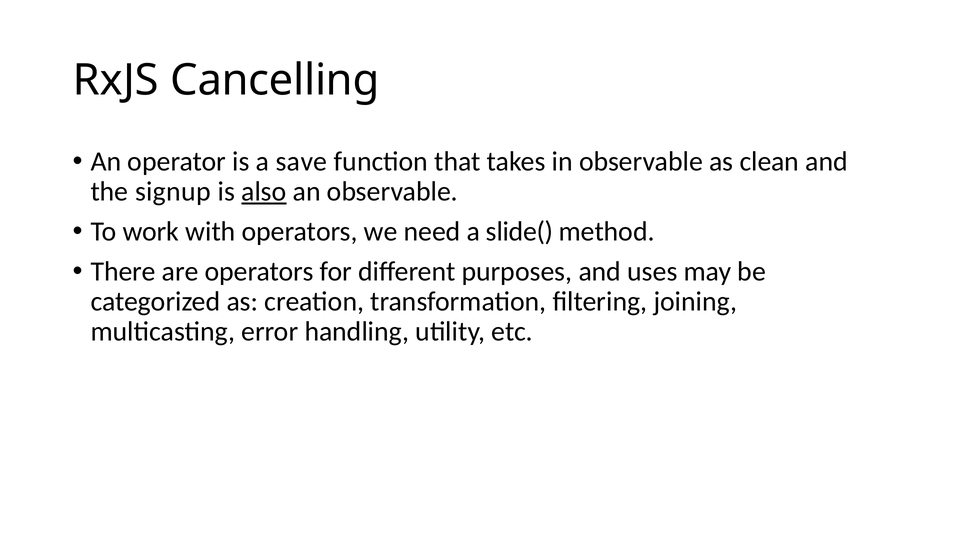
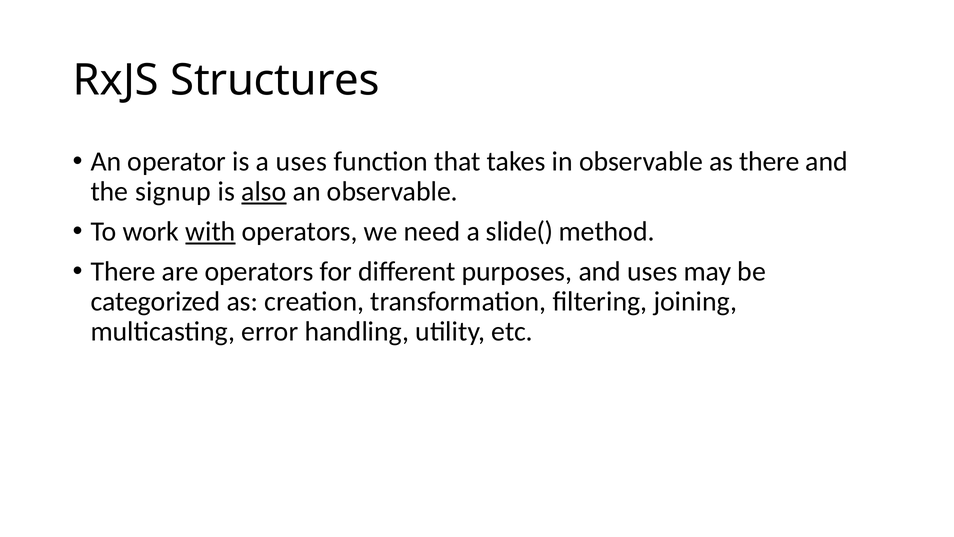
Cancelling: Cancelling -> Structures (275, 80)
a save: save -> uses (301, 161)
as clean: clean -> there (769, 161)
with underline: none -> present (210, 231)
